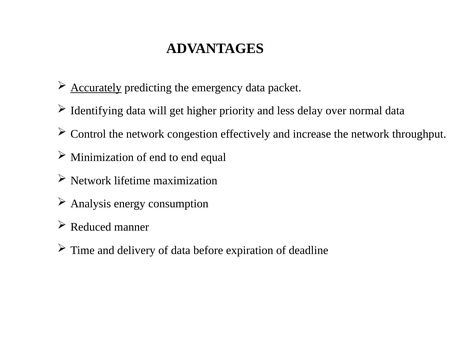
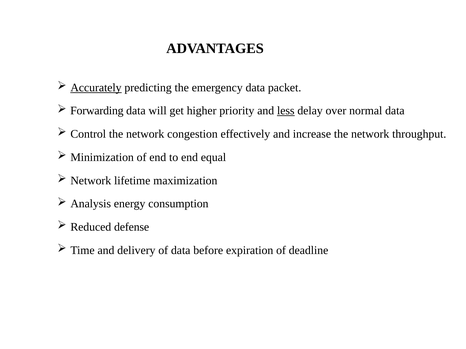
Identifying: Identifying -> Forwarding (97, 111)
less underline: none -> present (286, 111)
manner: manner -> defense (132, 227)
